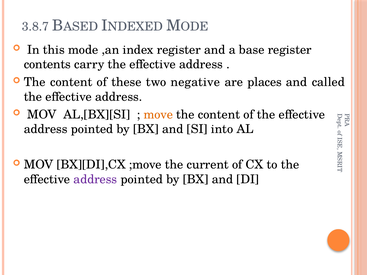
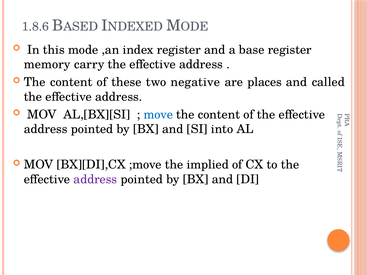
3.8.7: 3.8.7 -> 1.8.6 (35, 27)
contents: contents -> memory (47, 64)
move colour: orange -> blue (158, 115)
current: current -> implied (208, 165)
